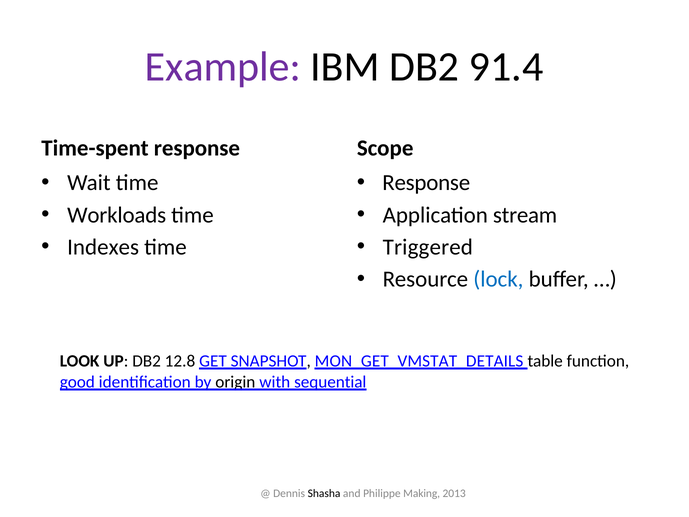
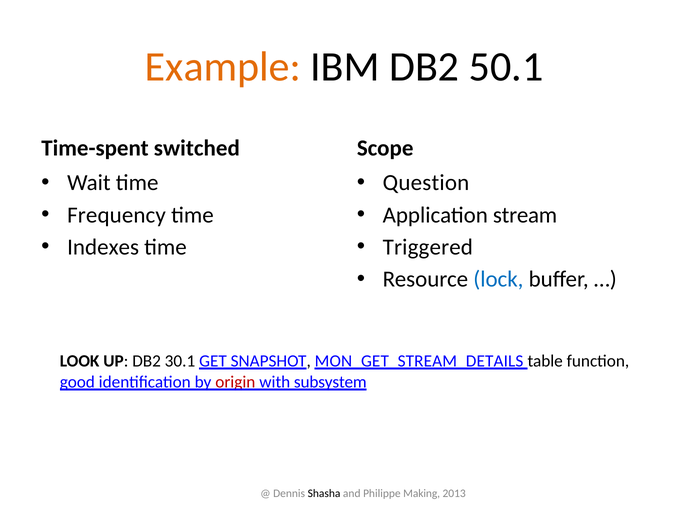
Example colour: purple -> orange (223, 67)
91.4: 91.4 -> 50.1 (506, 67)
Time-spent response: response -> switched (197, 148)
Response: Response -> Question (426, 183)
Workloads: Workloads -> Frequency (117, 215)
12.8: 12.8 -> 30.1 (180, 361)
MON_GET_VMSTAT_DETAILS: MON_GET_VMSTAT_DETAILS -> MON_GET_STREAM_DETAILS (419, 361)
origin colour: black -> red (235, 382)
sequential: sequential -> subsystem (330, 382)
